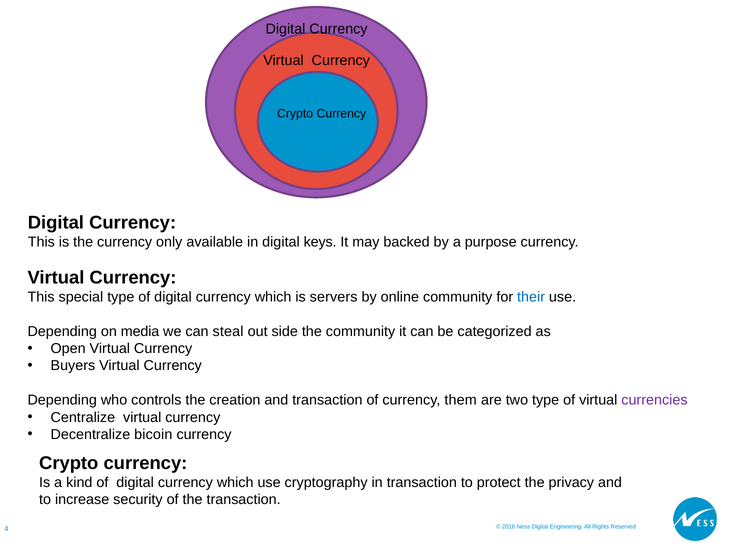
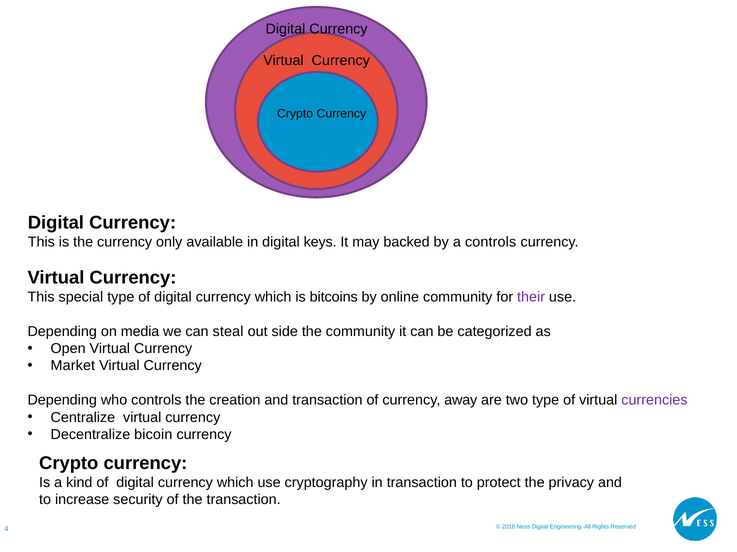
a purpose: purpose -> controls (491, 242)
servers: servers -> bitcoins (334, 297)
their colour: blue -> purple (531, 297)
Buyers: Buyers -> Market (73, 366)
them: them -> away (461, 401)
